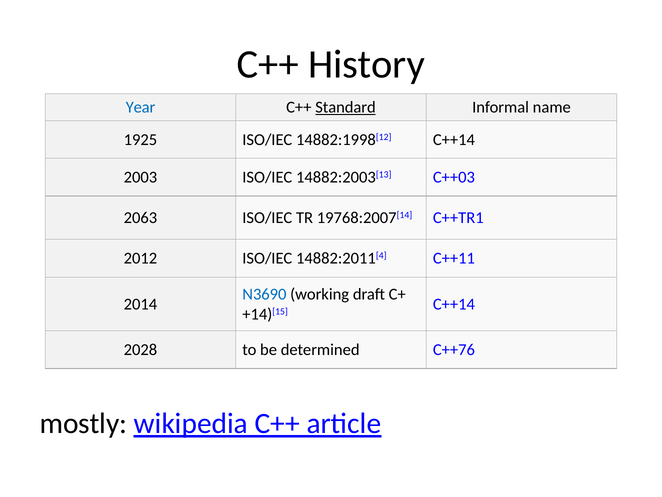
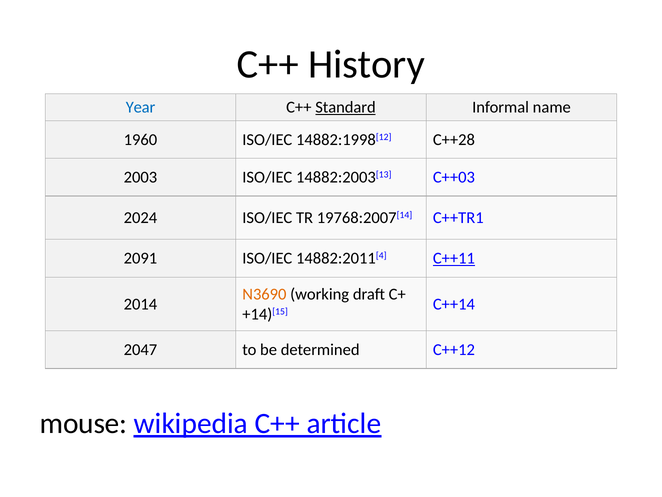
1925: 1925 -> 1960 (140, 140)
14882:1998[12 C++14: C++14 -> C++28 (454, 140)
2063: 2063 -> 2024 (140, 218)
2012: 2012 -> 2091 (140, 258)
C++11 underline: none -> present (454, 258)
N3690 colour: blue -> orange (264, 294)
2028: 2028 -> 2047 (140, 350)
C++76: C++76 -> C++12 (454, 350)
mostly: mostly -> mouse (83, 423)
